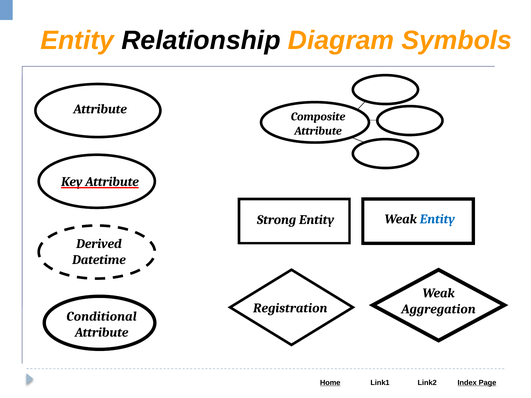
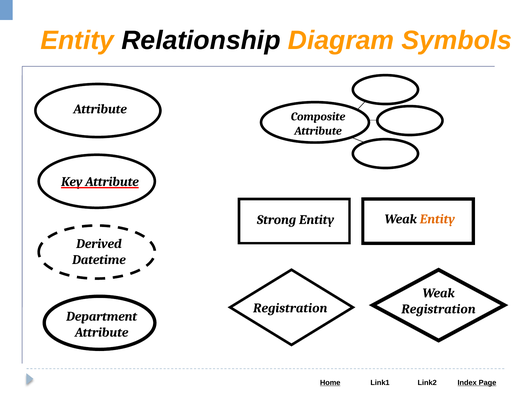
Entity colour: blue -> orange (437, 219)
Aggregation: Aggregation -> Registration (438, 309)
Conditional: Conditional -> Department (102, 317)
